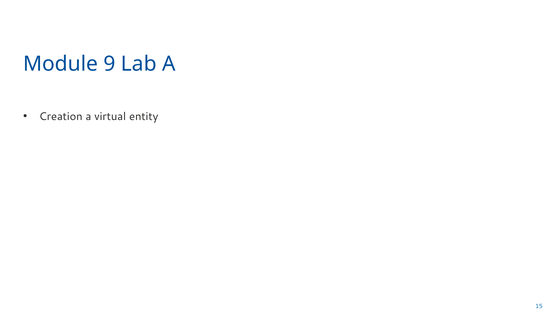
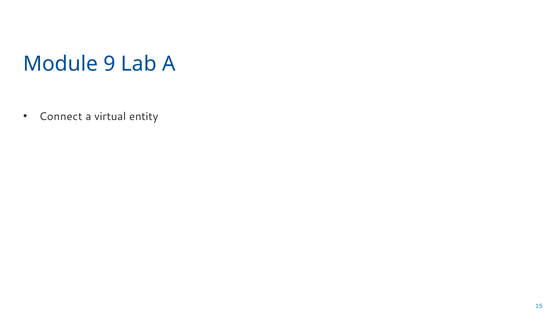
Creation: Creation -> Connect (61, 117)
